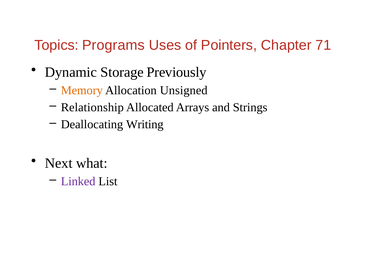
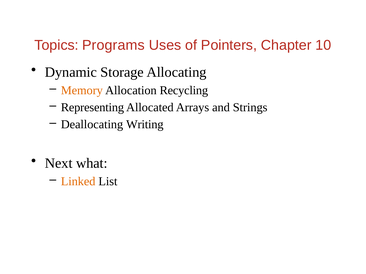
71: 71 -> 10 (323, 45)
Previously: Previously -> Allocating (177, 72)
Unsigned: Unsigned -> Recycling (184, 91)
Relationship: Relationship -> Representing (92, 108)
Linked colour: purple -> orange (78, 182)
